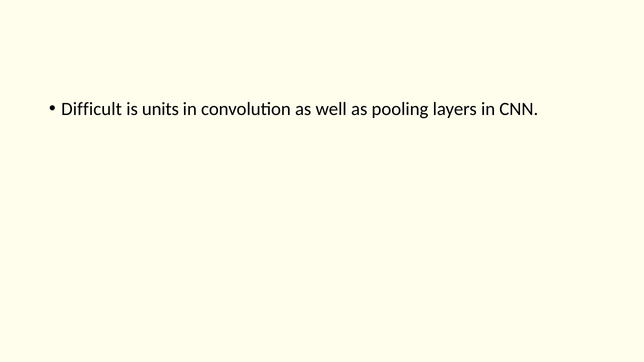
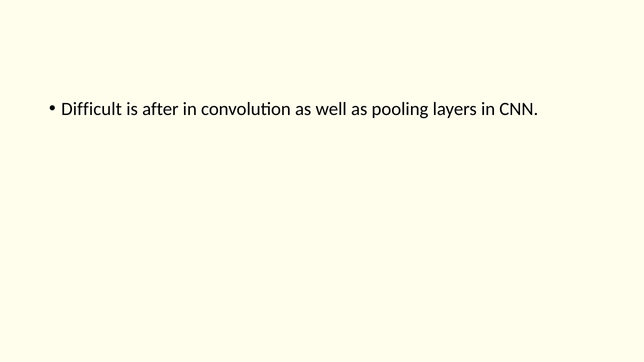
units: units -> after (160, 109)
